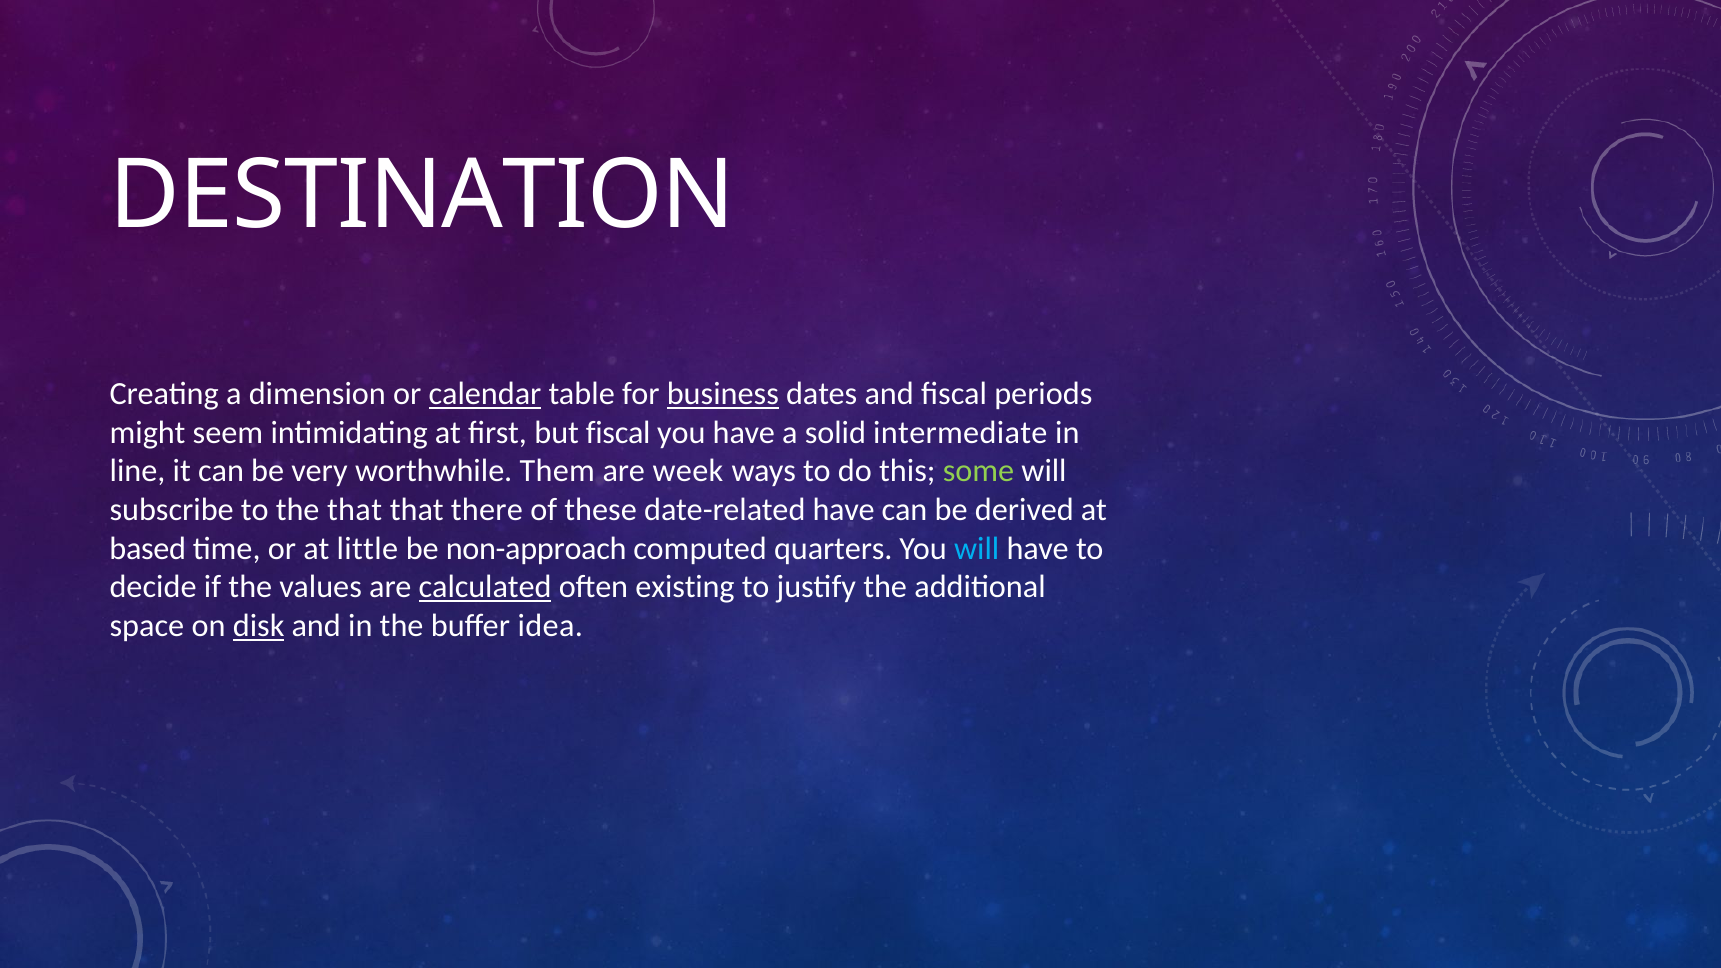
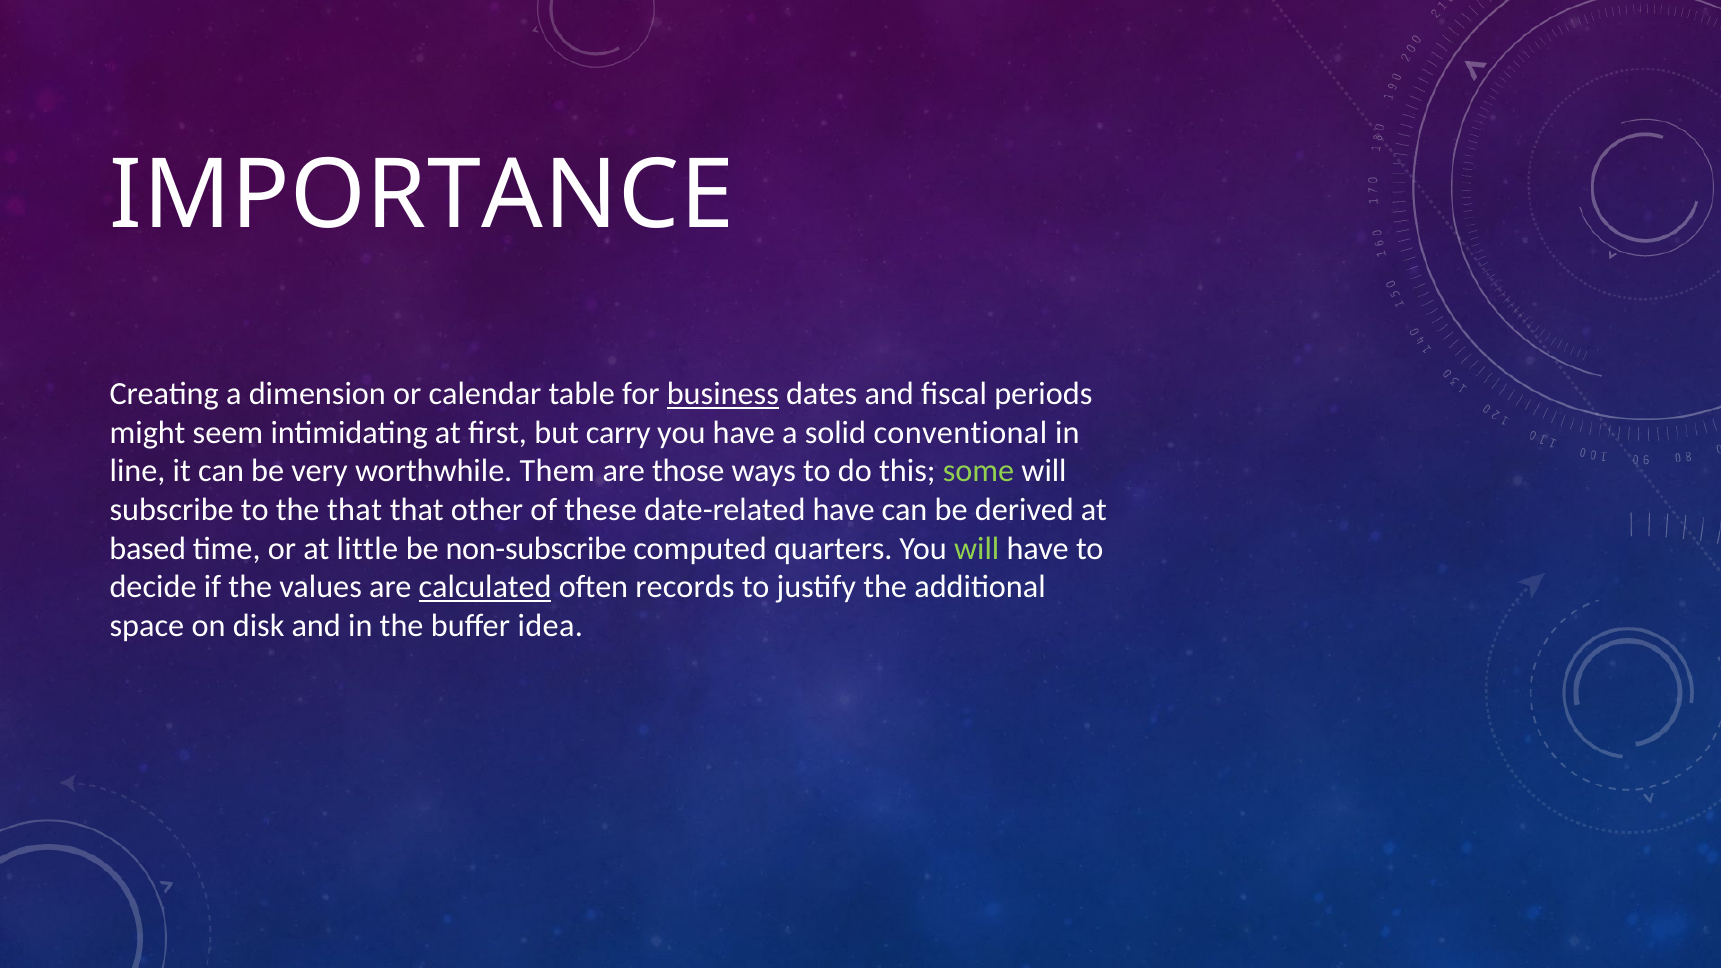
DESTINATION: DESTINATION -> IMPORTANCE (422, 196)
calendar underline: present -> none (485, 394)
but fiscal: fiscal -> carry (618, 432)
intermediate: intermediate -> conventional (960, 432)
week: week -> those (688, 471)
there: there -> other (487, 510)
non-approach: non-approach -> non-subscribe (536, 549)
will colour: light blue -> light green (977, 549)
existing: existing -> records (685, 587)
disk underline: present -> none (259, 626)
